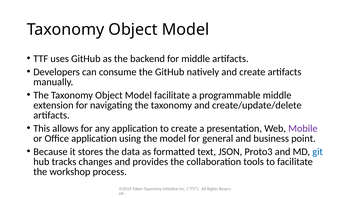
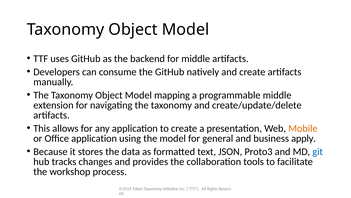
Model facilitate: facilitate -> mapping (172, 95)
Mobile colour: purple -> orange (303, 128)
point: point -> apply (304, 138)
